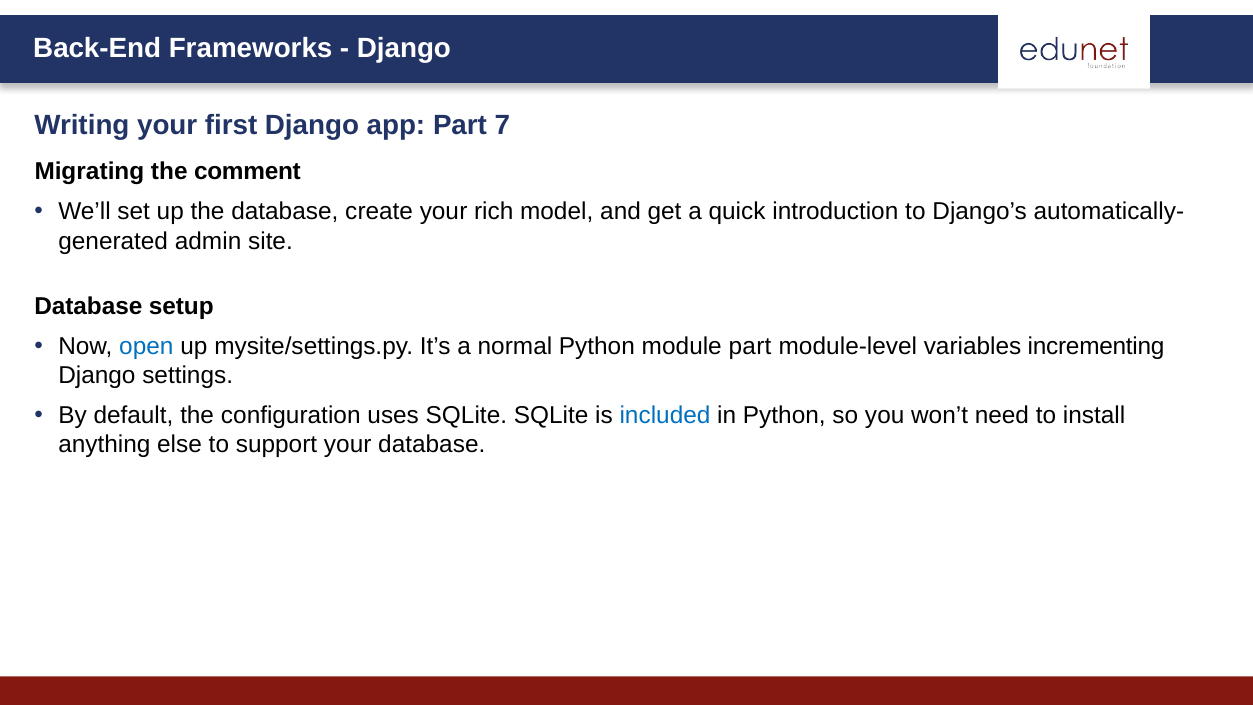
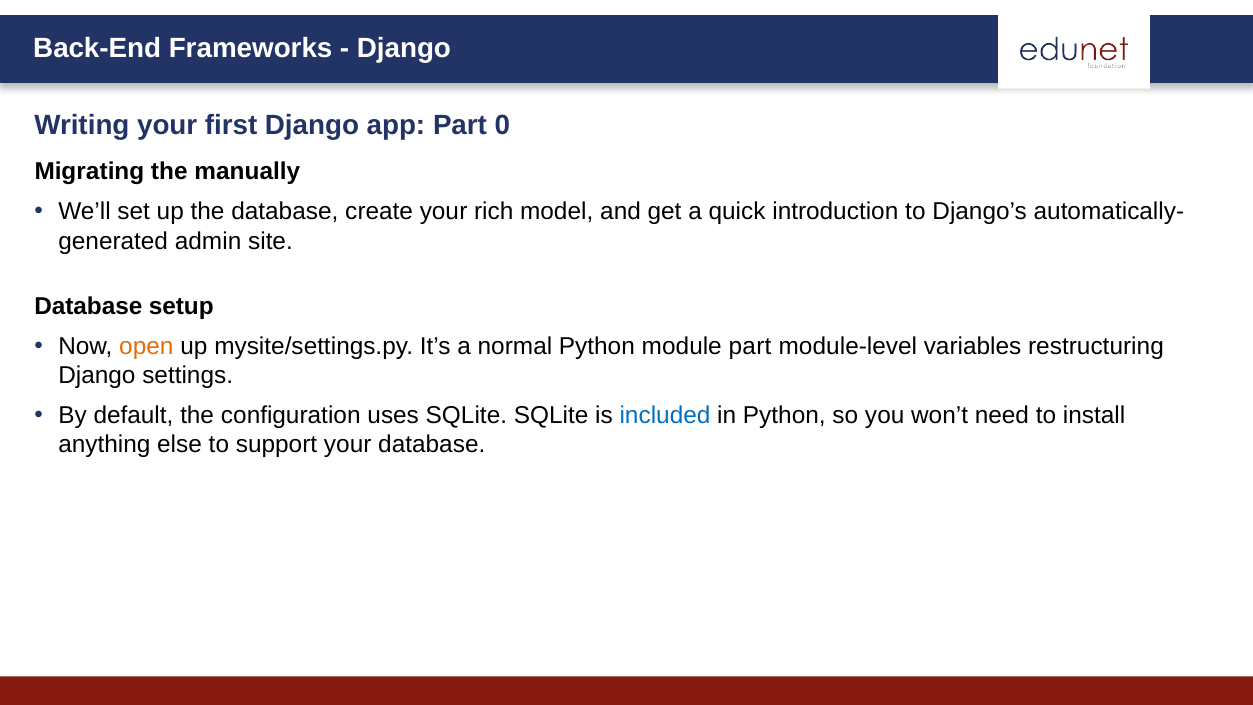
7: 7 -> 0 (502, 125)
comment: comment -> manually (247, 172)
open colour: blue -> orange (146, 346)
incrementing: incrementing -> restructuring (1096, 346)
